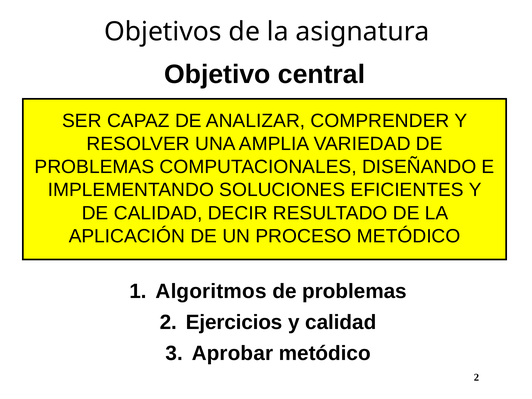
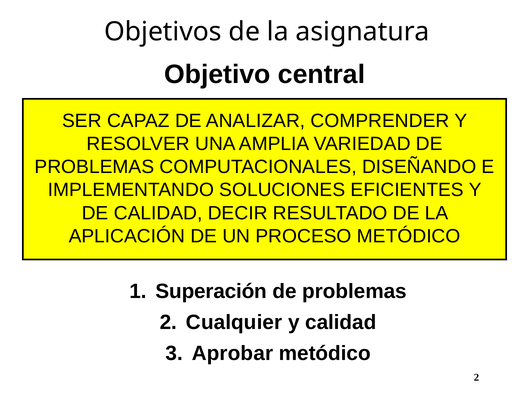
Algoritmos: Algoritmos -> Superación (211, 291)
Ejercicios: Ejercicios -> Cualquier (234, 322)
